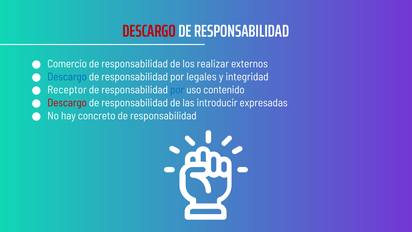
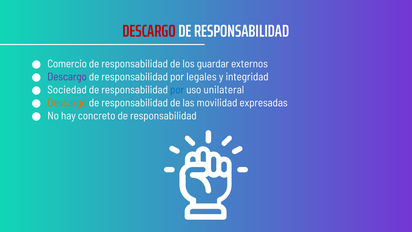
realizar: realizar -> guardar (213, 64)
Descargo colour: blue -> purple (67, 77)
Receptor: Receptor -> Sociedad (67, 90)
contenido: contenido -> unilateral (224, 90)
Descargo colour: red -> orange (67, 103)
introducir: introducir -> movilidad (217, 103)
